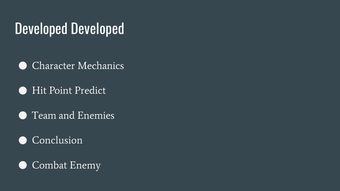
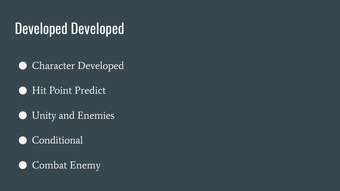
Character Mechanics: Mechanics -> Developed (101, 66)
Team: Team -> Unity (44, 116)
Conclusion: Conclusion -> Conditional (57, 140)
